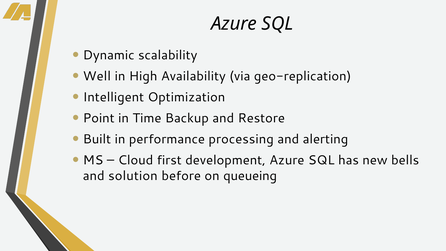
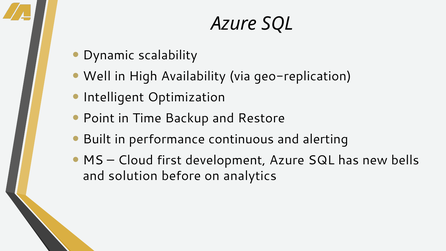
processing: processing -> continuous (241, 139)
queueing: queueing -> analytics (250, 176)
